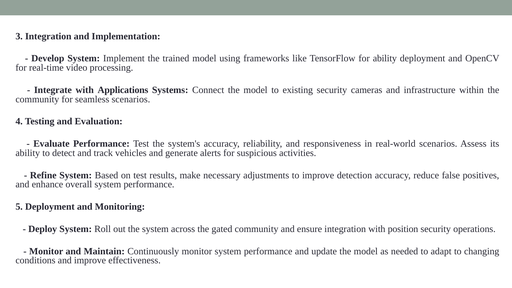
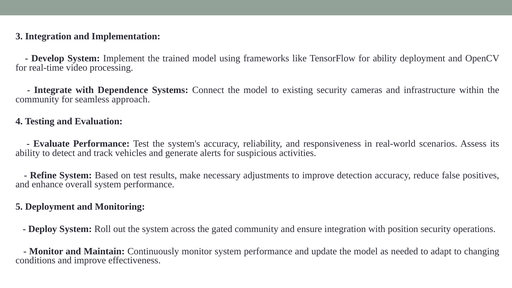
Applications: Applications -> Dependence (123, 90)
seamless scenarios: scenarios -> approach (131, 99)
